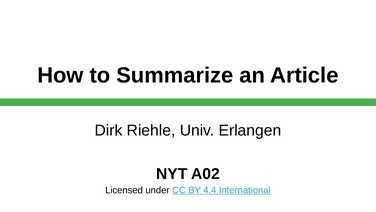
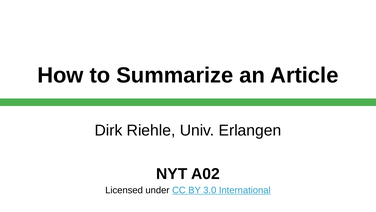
4.4: 4.4 -> 3.0 (210, 190)
